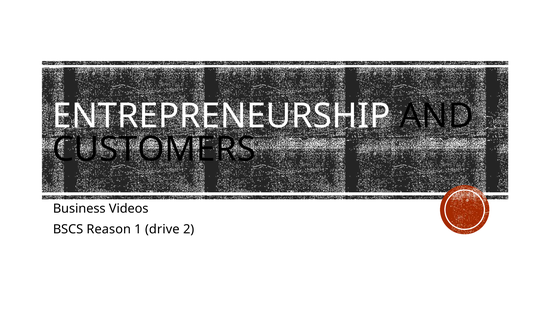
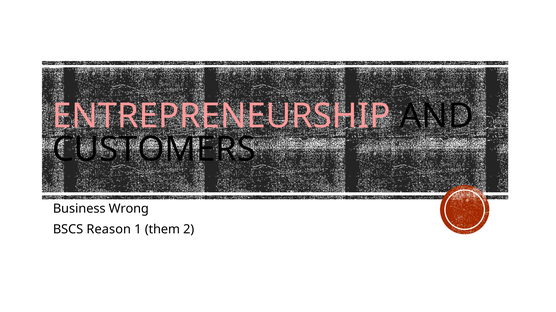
ENTREPRENEURSHIP colour: white -> pink (221, 116)
Videos: Videos -> Wrong (129, 209)
drive: drive -> them (162, 230)
